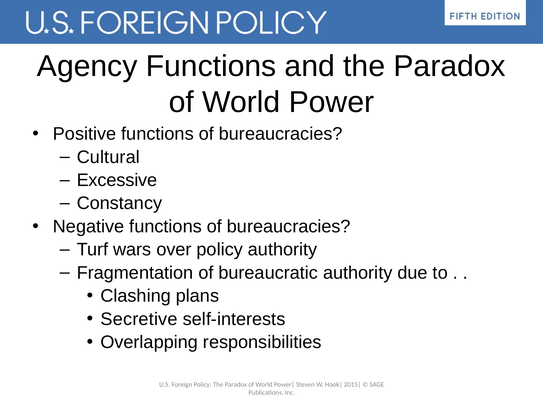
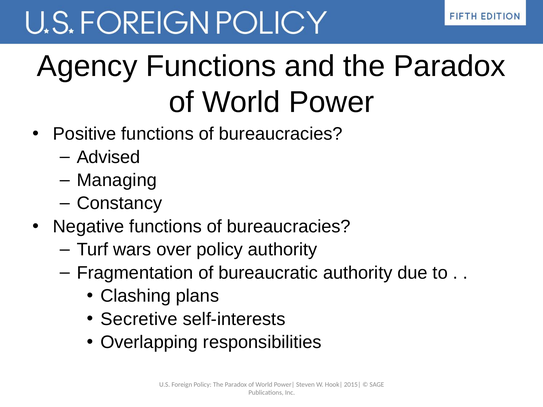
Cultural: Cultural -> Advised (108, 157)
Excessive: Excessive -> Managing (117, 180)
